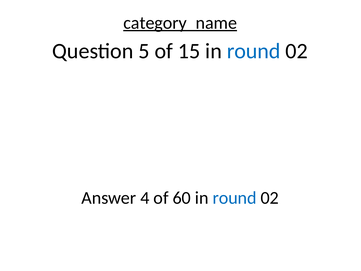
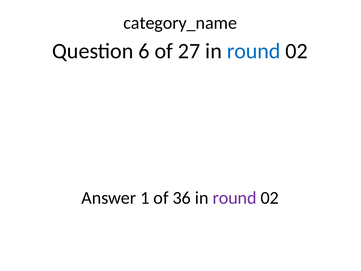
category_name underline: present -> none (180, 23)
5: 5 -> 6 (144, 51)
15: 15 -> 27 (189, 51)
4: 4 -> 1 (145, 198)
60: 60 -> 36 (182, 198)
round colour: blue -> purple (235, 198)
